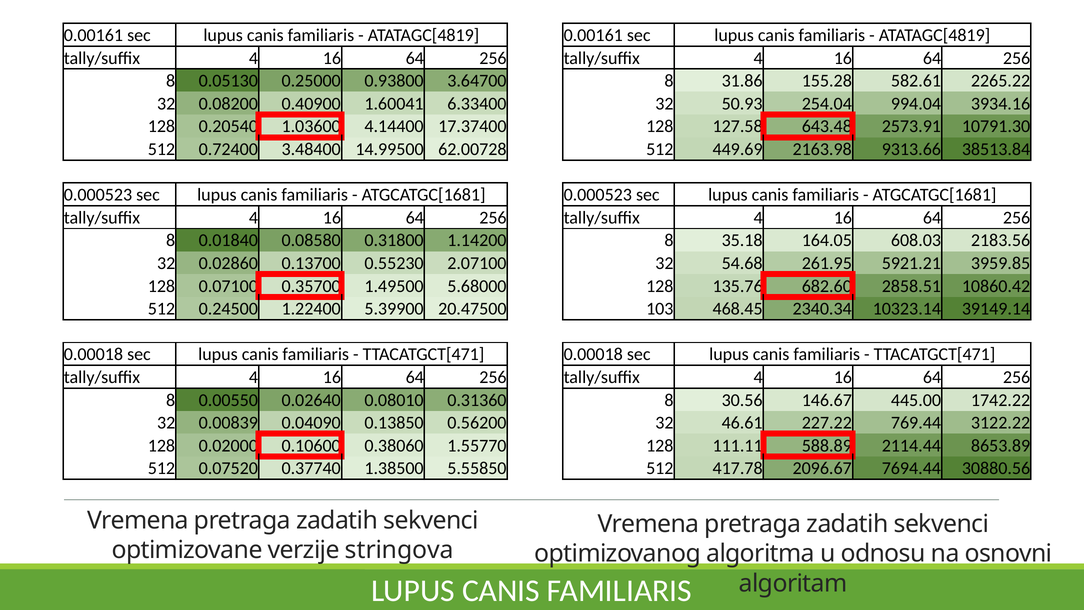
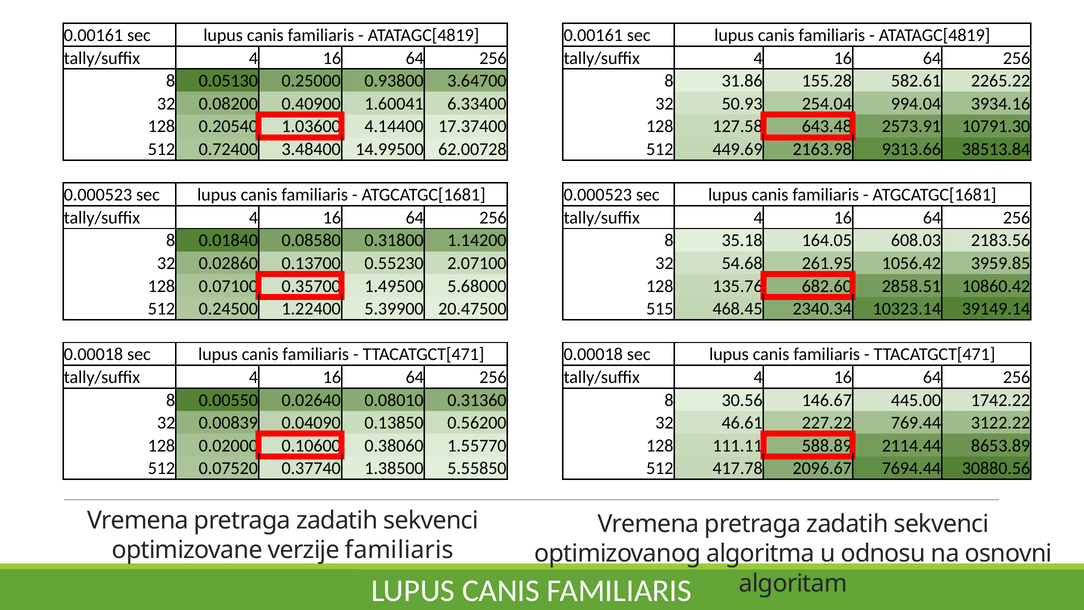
5921.21: 5921.21 -> 1056.42 (911, 263)
103: 103 -> 515 (660, 309)
verzije stringova: stringova -> familiaris (399, 550)
